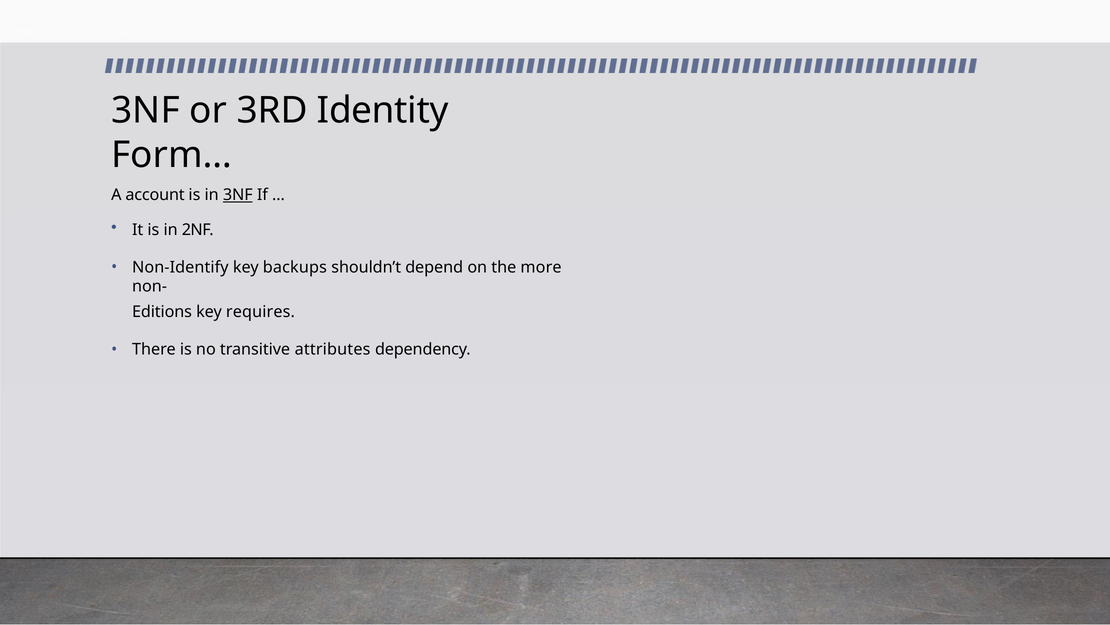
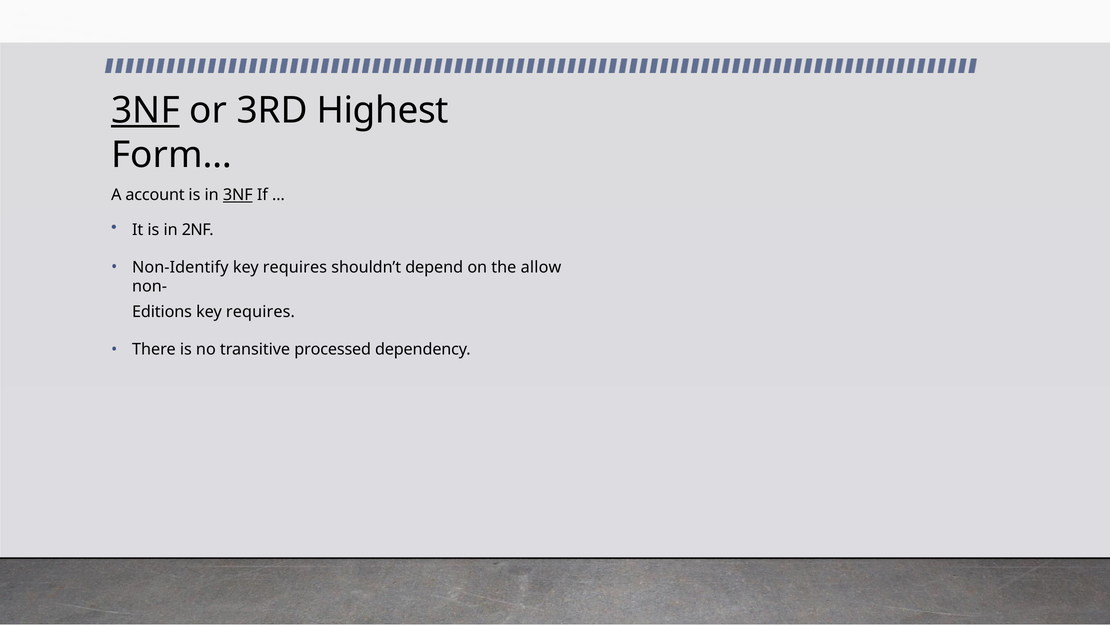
3NF underline: none -> present (145, 110)
Identity: Identity -> Highest (383, 110)
backups: backups -> requires (295, 267)
more: more -> allow (541, 267)
attributes: attributes -> processed (333, 349)
